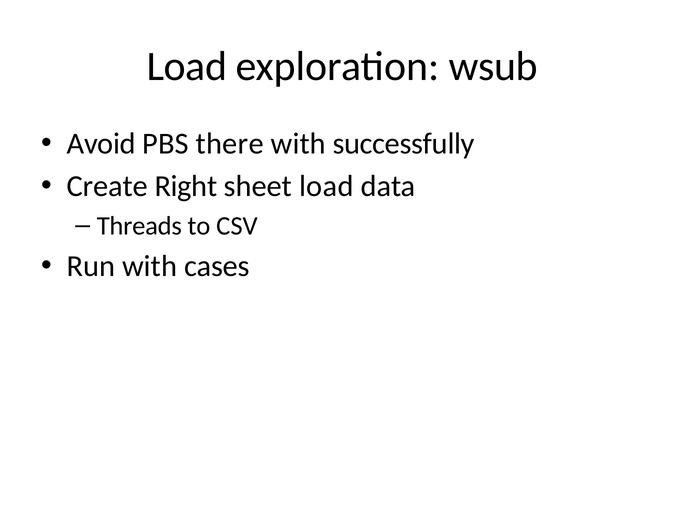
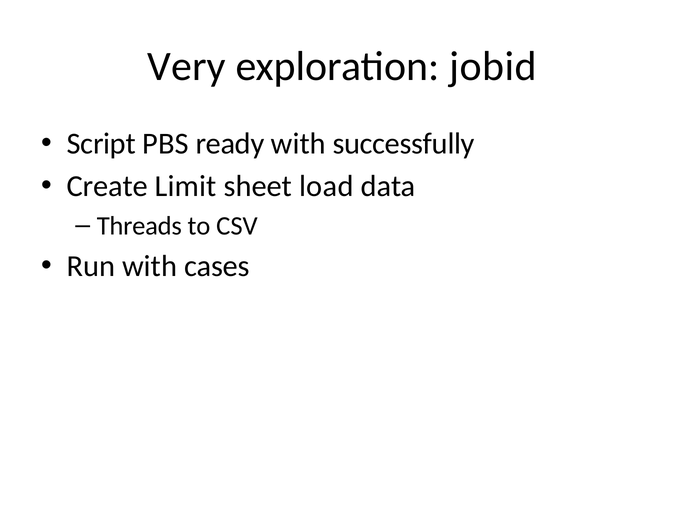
Load: Load -> Very (187, 66)
wsub: wsub -> jobid (493, 66)
Avoid: Avoid -> Script (101, 144)
there: there -> ready (230, 144)
Right: Right -> Limit (186, 186)
